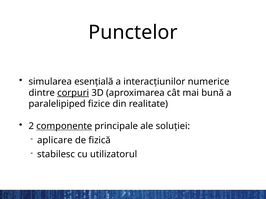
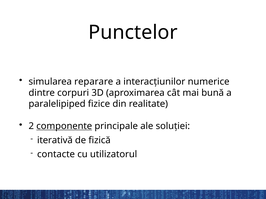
esențială: esențială -> reparare (94, 82)
corpuri underline: present -> none (73, 93)
aplicare: aplicare -> iterativă (55, 140)
stabilesc: stabilesc -> contacte (56, 155)
